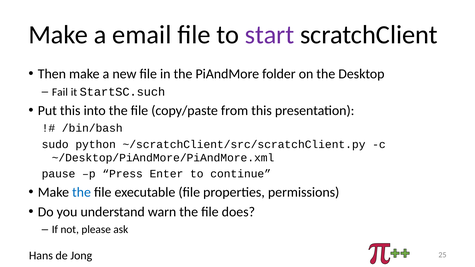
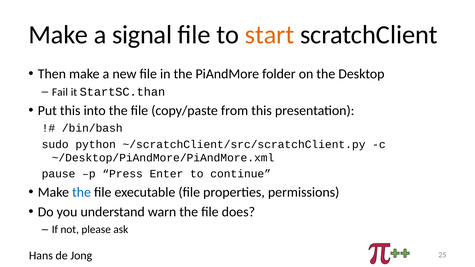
email: email -> signal (142, 35)
start colour: purple -> orange (270, 35)
StartSC.such: StartSC.such -> StartSC.than (122, 92)
